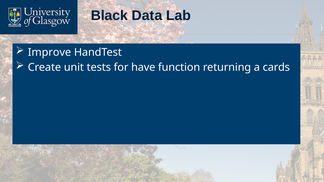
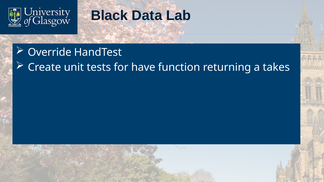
Improve: Improve -> Override (50, 52)
cards: cards -> takes (276, 68)
